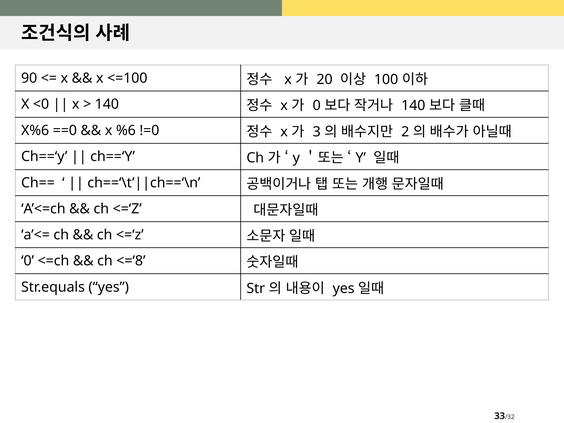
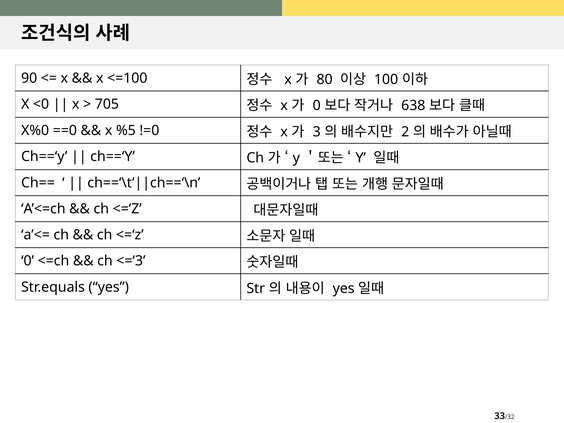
20: 20 -> 80 (325, 79)
140: 140 -> 705 (107, 104)
140: 140 -> 638 (413, 106)
X%6: X%6 -> X%0 (35, 130)
%6: %6 -> %5 (126, 130)
<=‘8: <=‘8 -> <=‘3 (131, 261)
